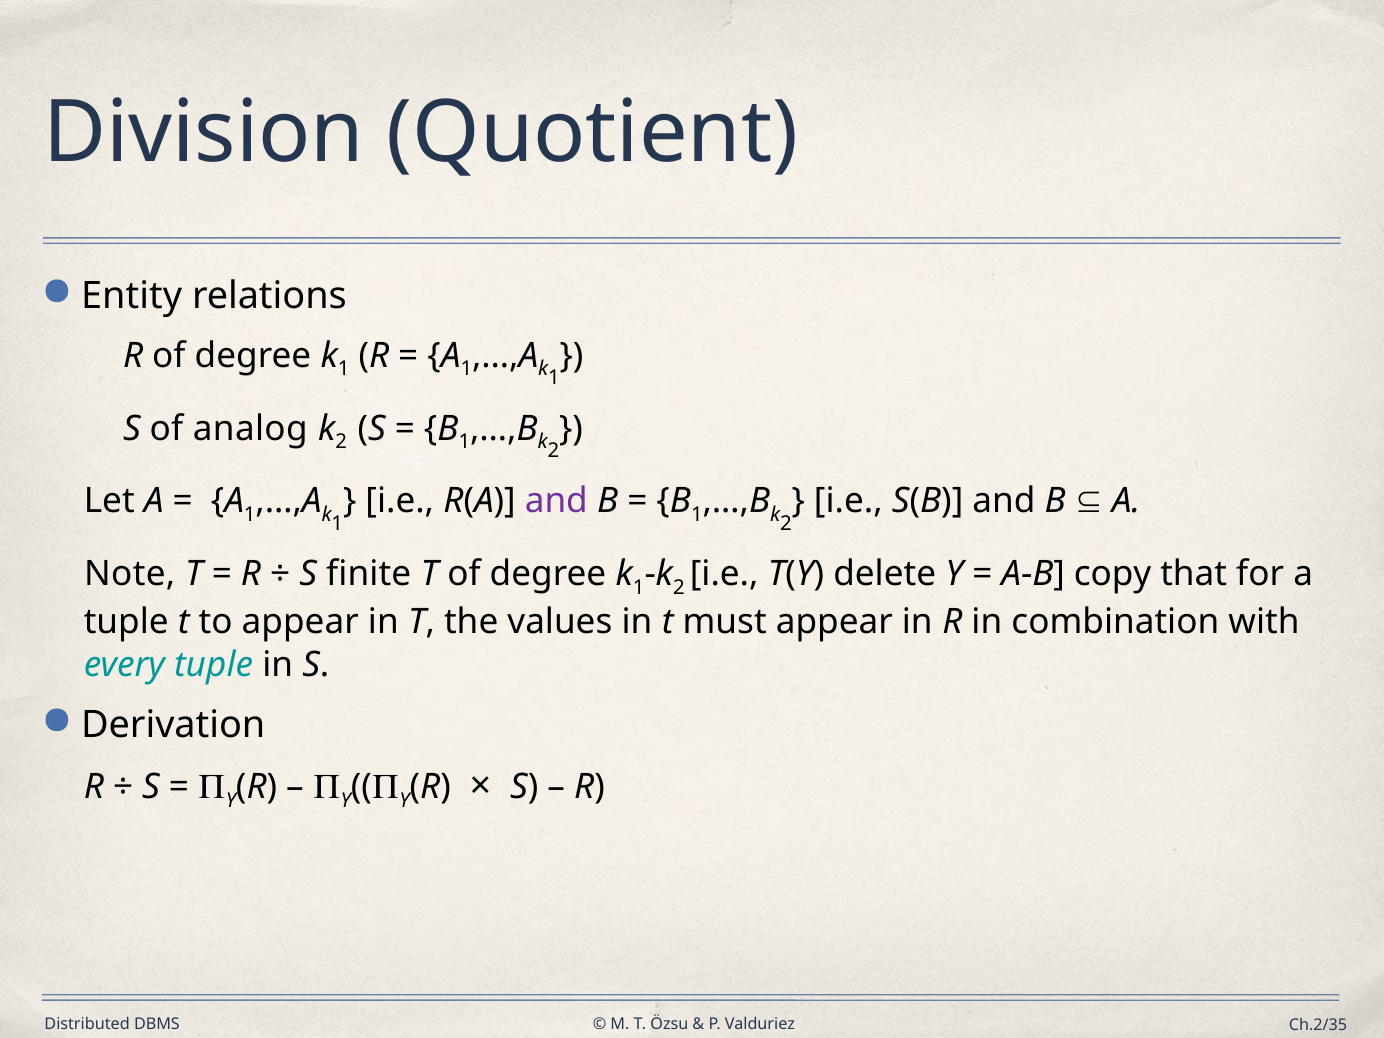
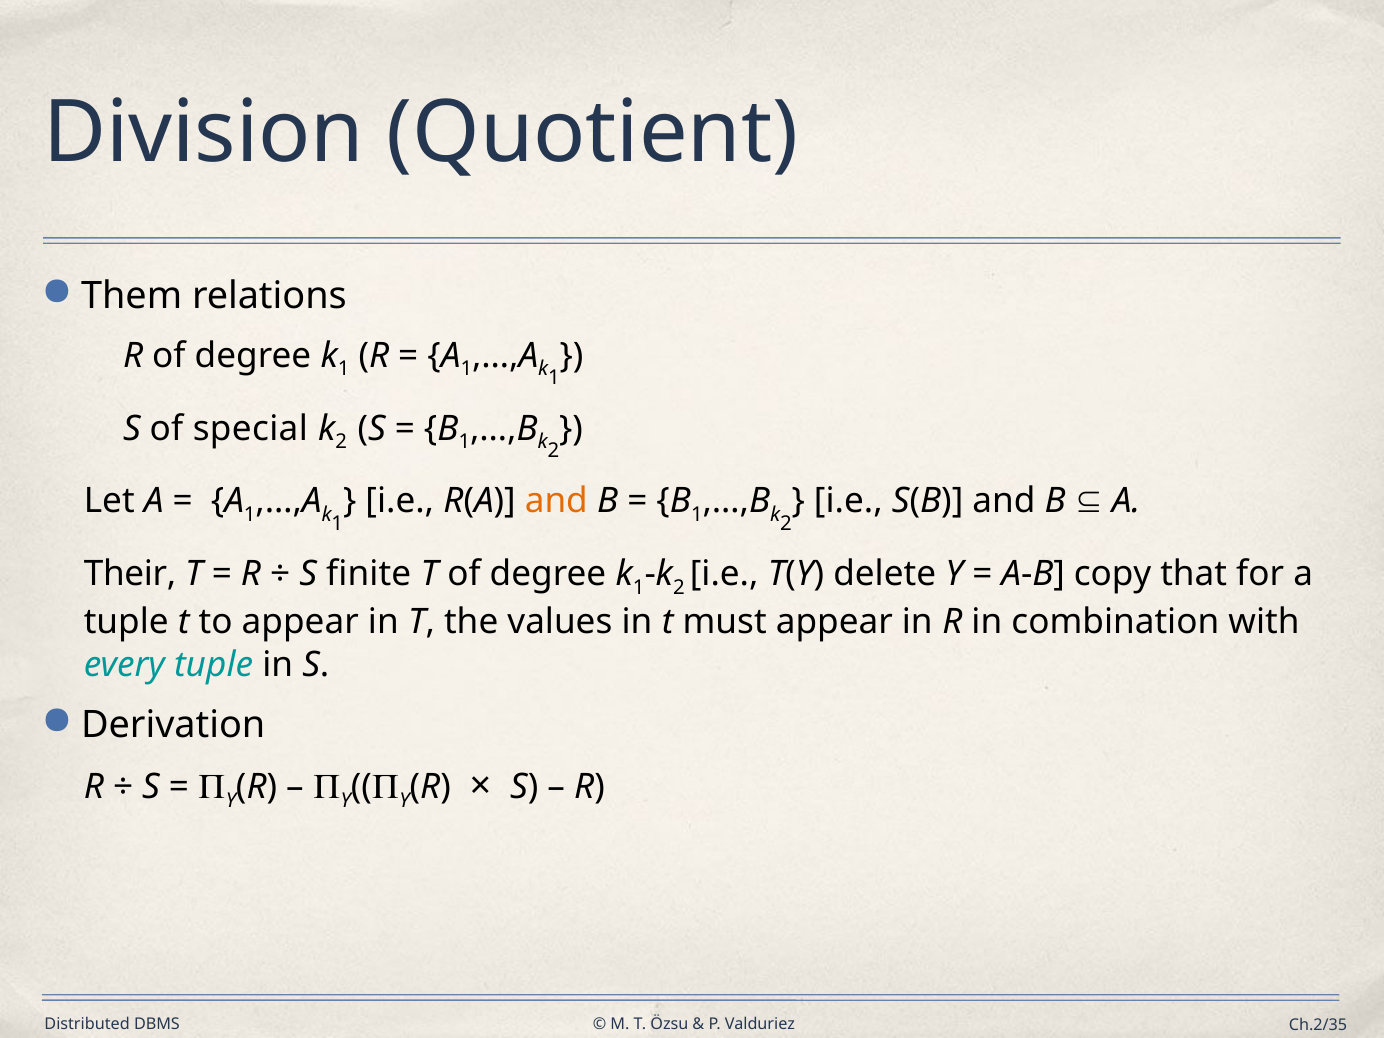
Entity: Entity -> Them (132, 296)
analog: analog -> special (250, 428)
and colour: purple -> orange (556, 501)
Note: Note -> Their (130, 574)
